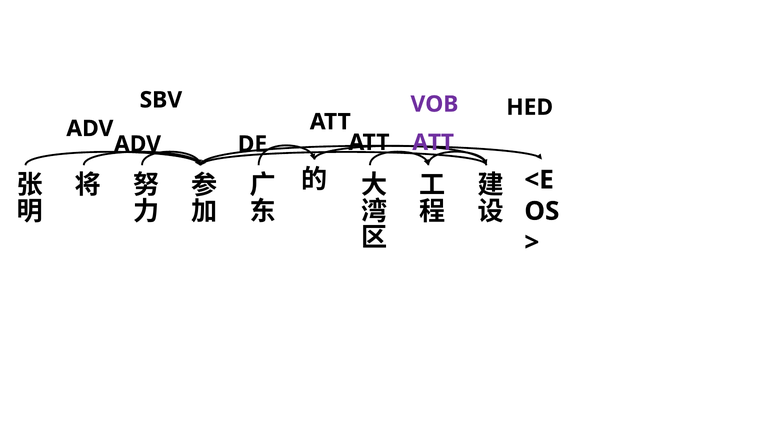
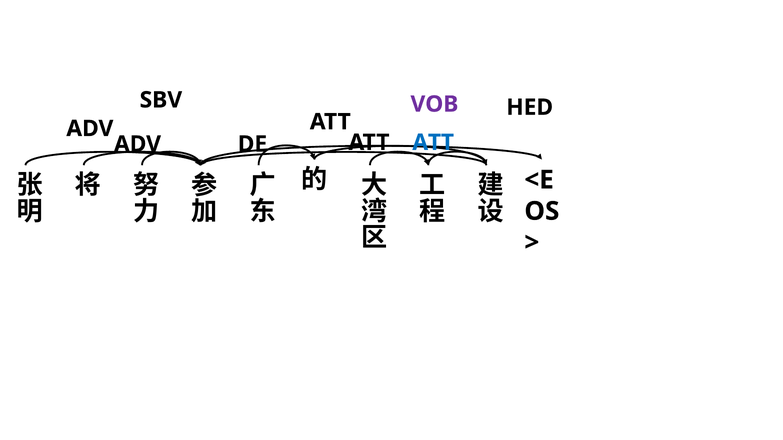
ATT colour: purple -> blue (433, 143)
